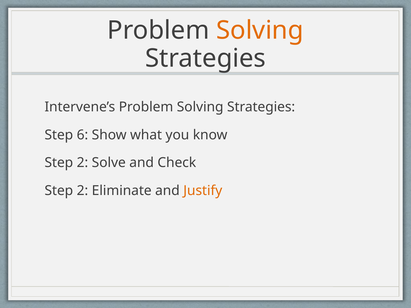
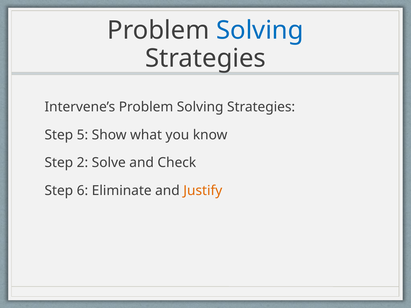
Solving colour: orange -> blue (260, 31)
6: 6 -> 5 (82, 135)
2: 2 -> 6 (82, 191)
